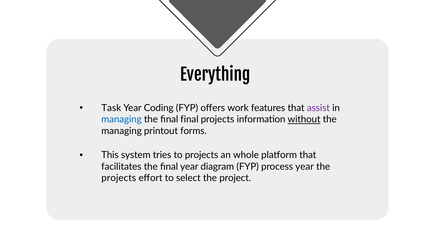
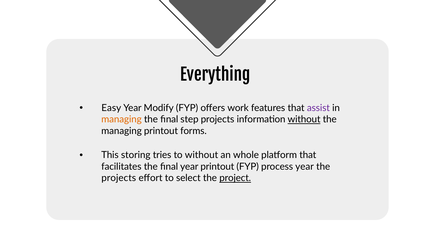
Task: Task -> Easy (111, 108)
Coding: Coding -> Modify (159, 108)
managing colour: blue -> orange (122, 119)
final final: final -> step (189, 119)
system: system -> storing (136, 155)
to projects: projects -> without (202, 155)
year diagram: diagram -> printout (217, 166)
project underline: none -> present (235, 178)
